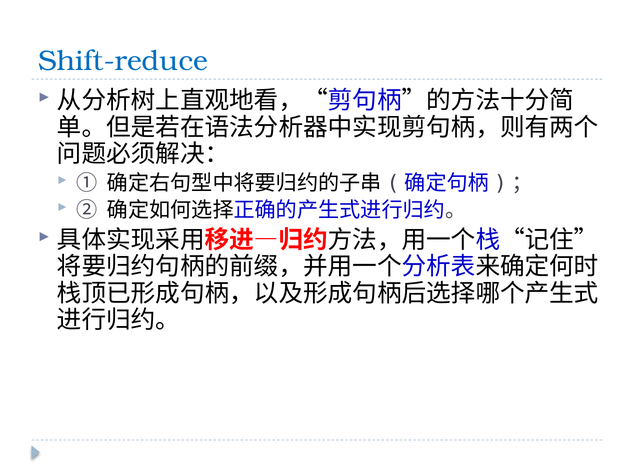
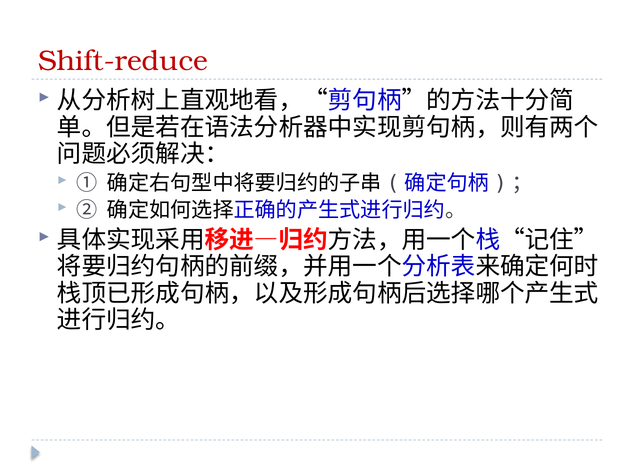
Shift-reduce colour: blue -> red (123, 61)
